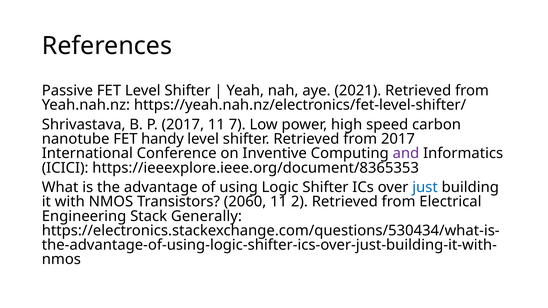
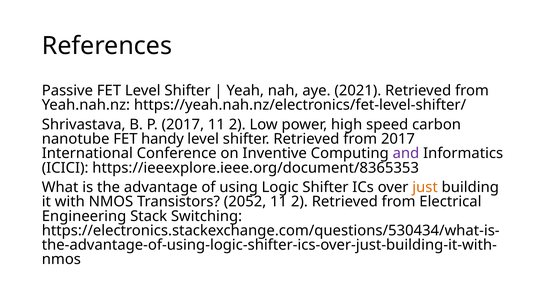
2017 11 7: 7 -> 2 (237, 125)
just colour: blue -> orange (425, 188)
2060: 2060 -> 2052 (245, 202)
Generally: Generally -> Switching (207, 216)
